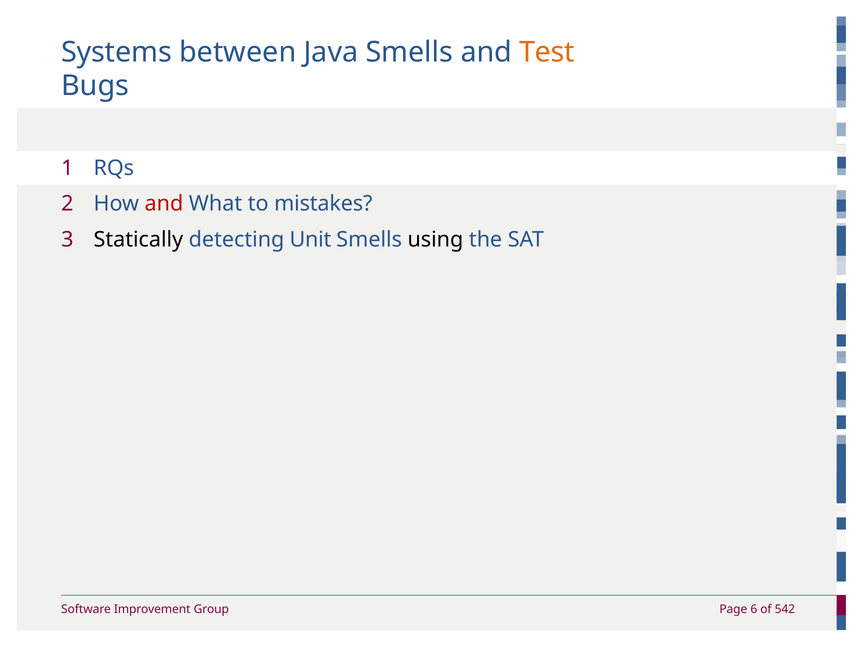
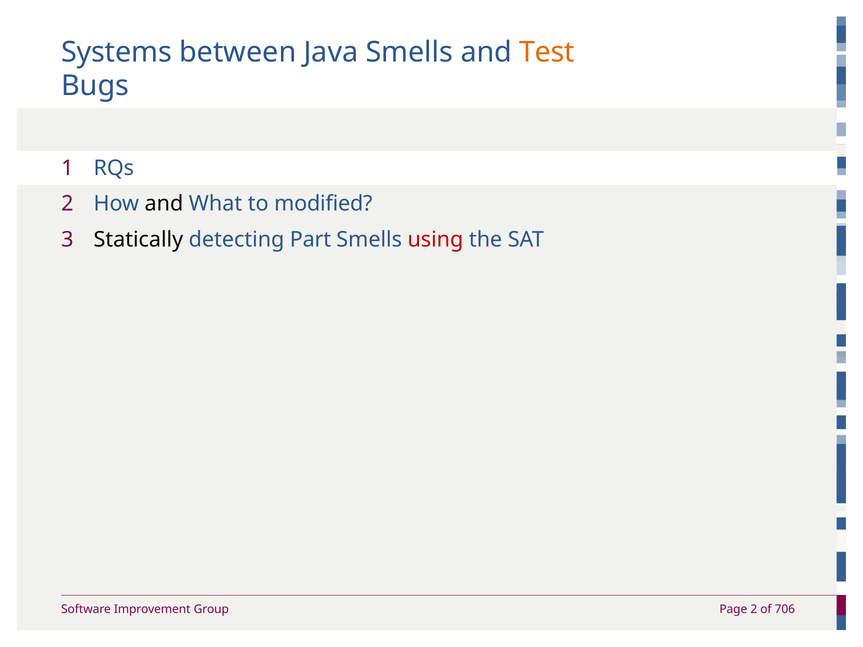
and colour: red -> black (164, 204)
mistakes: mistakes -> modified (323, 204)
Unit: Unit -> Part (310, 240)
using colour: black -> red (435, 240)
Page 6: 6 -> 2 (754, 609)
542: 542 -> 706 (785, 609)
